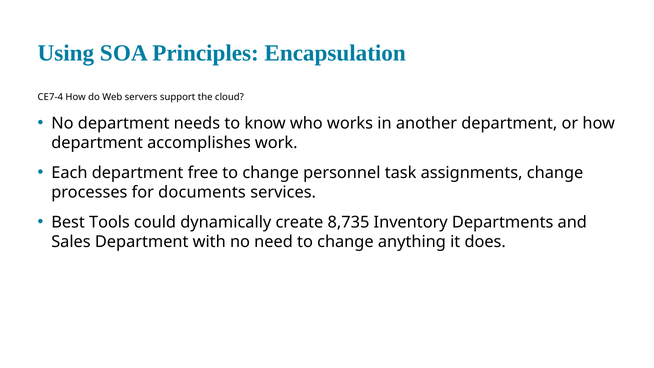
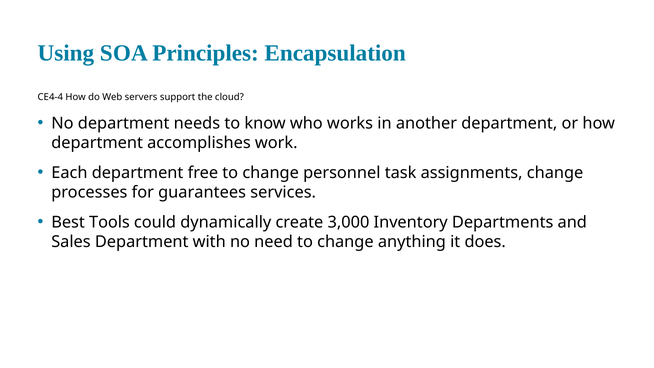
7-4: 7-4 -> 4-4 (56, 97)
documents: documents -> guarantees (202, 192)
8,735: 8,735 -> 3,000 (348, 222)
